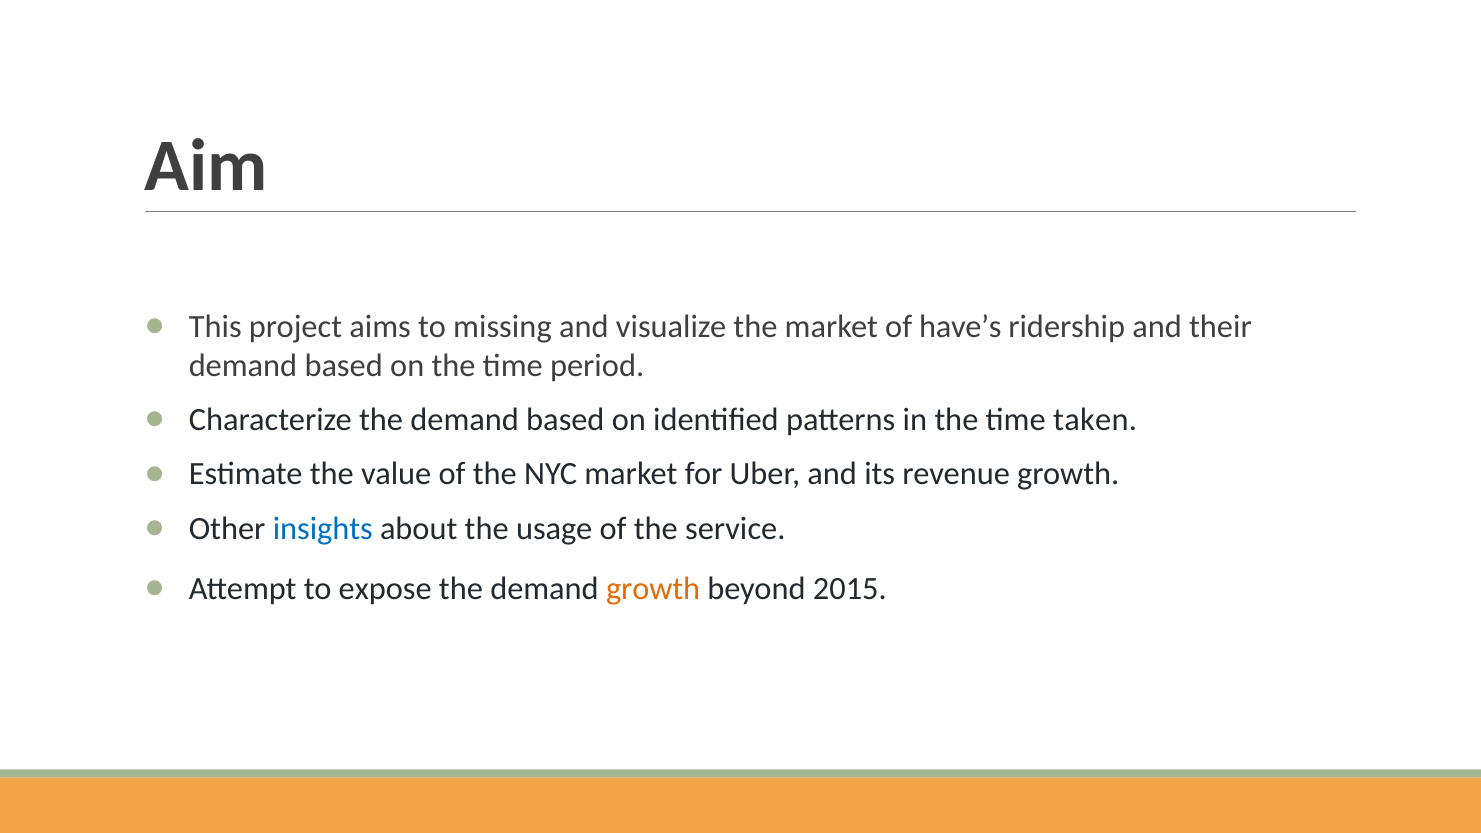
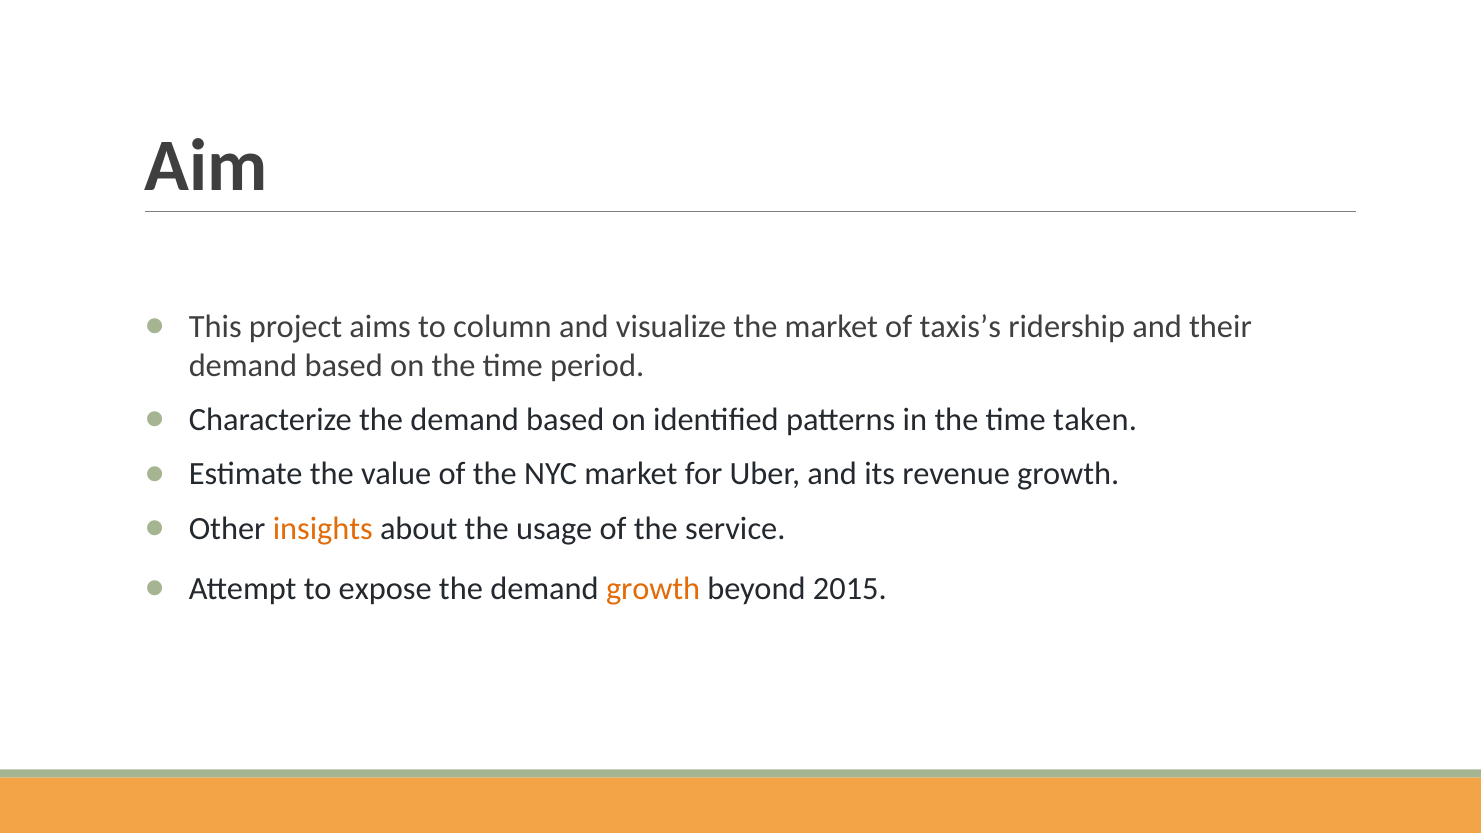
missing: missing -> column (502, 327)
have’s: have’s -> taxis’s (960, 327)
insights colour: blue -> orange (323, 529)
